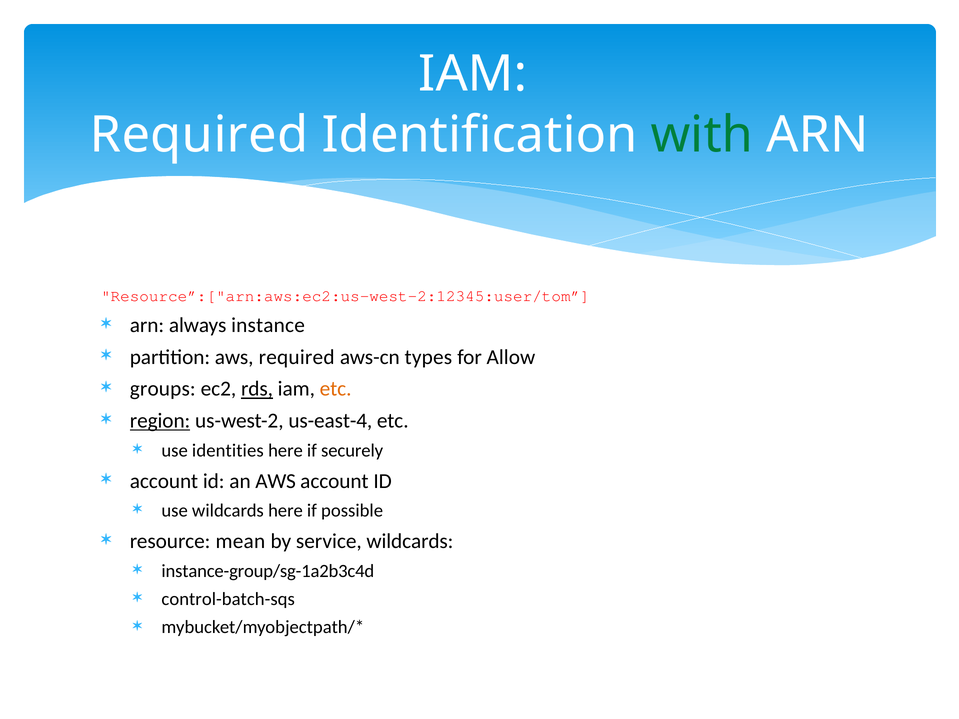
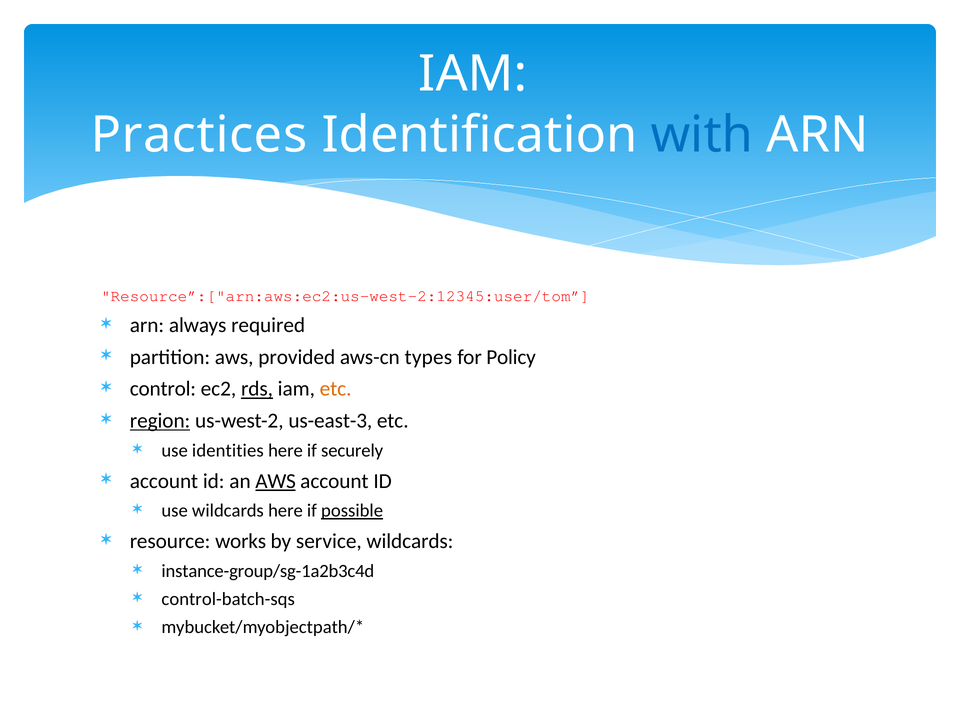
Required: Required -> Practices (199, 135)
with colour: green -> blue (702, 135)
instance: instance -> required (268, 325)
aws required: required -> provided (297, 357)
Allow: Allow -> Policy (511, 357)
groups: groups -> control (163, 389)
us-east-4: us-east-4 -> us-east-3 (330, 421)
AWS underline: none -> present (276, 481)
possible underline: none -> present (352, 511)
mean: mean -> works (241, 541)
